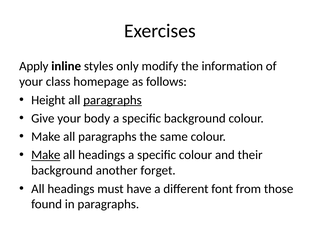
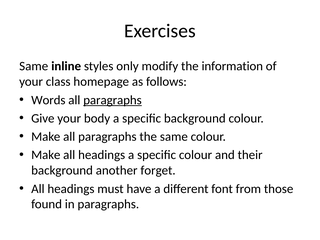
Apply: Apply -> Same (34, 66)
Height: Height -> Words (48, 100)
Make underline: present -> none (46, 155)
